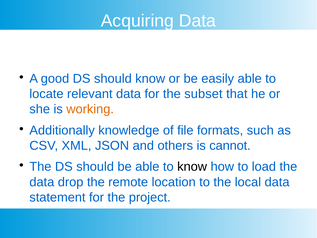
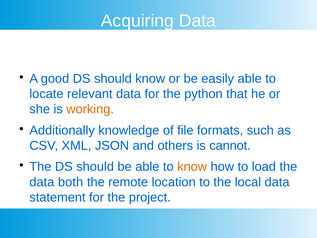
subset: subset -> python (203, 94)
know colour: black -> orange (192, 166)
drop: drop -> both (71, 182)
